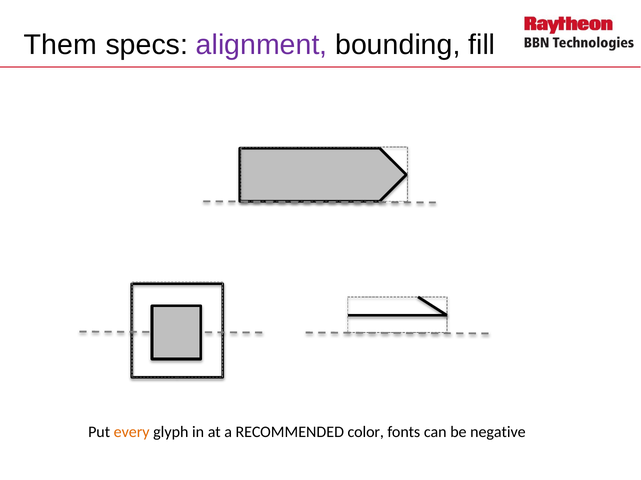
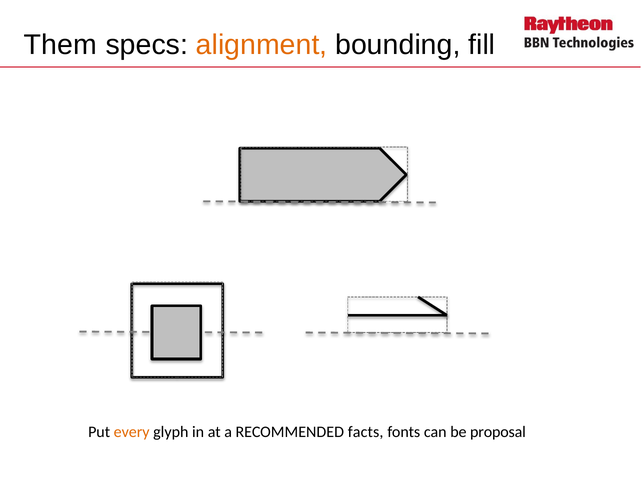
alignment colour: purple -> orange (262, 45)
color: color -> facts (366, 433)
negative: negative -> proposal (498, 433)
